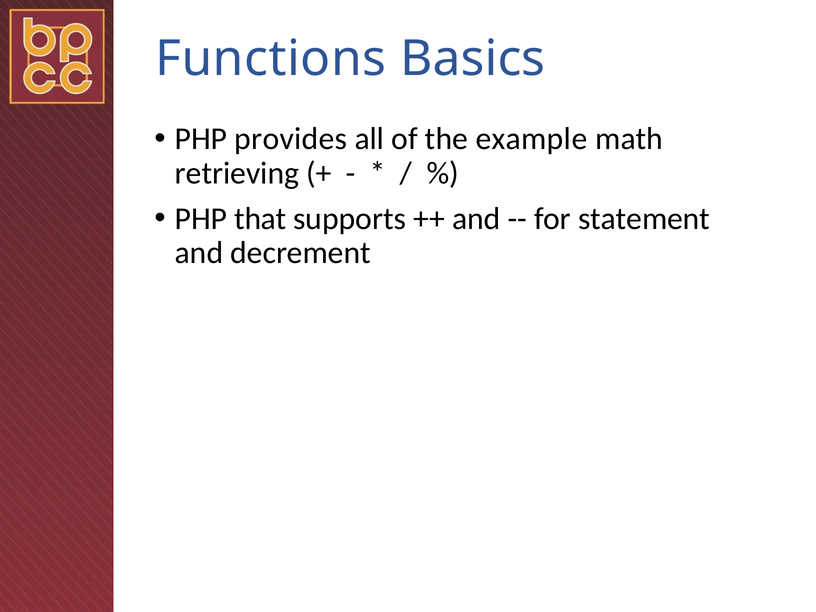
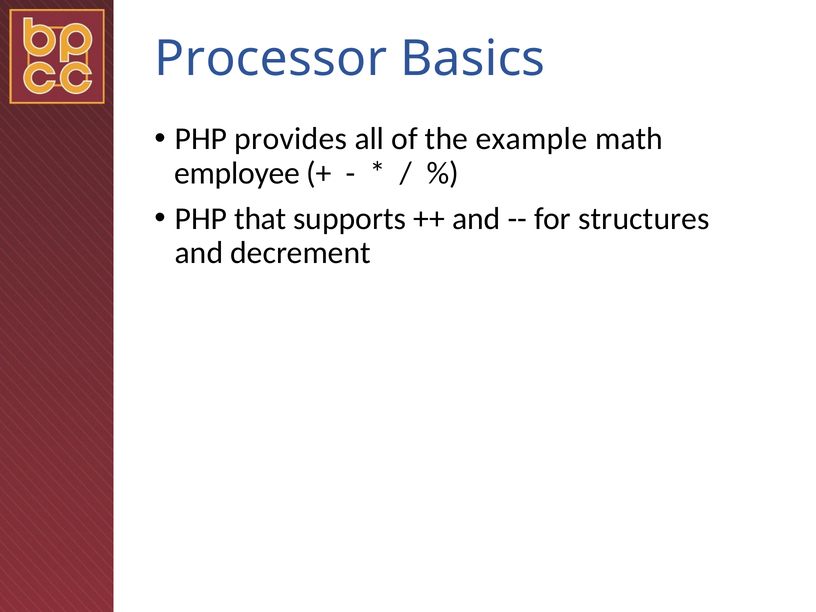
Functions: Functions -> Processor (271, 59)
retrieving: retrieving -> employee (237, 173)
statement: statement -> structures (644, 219)
